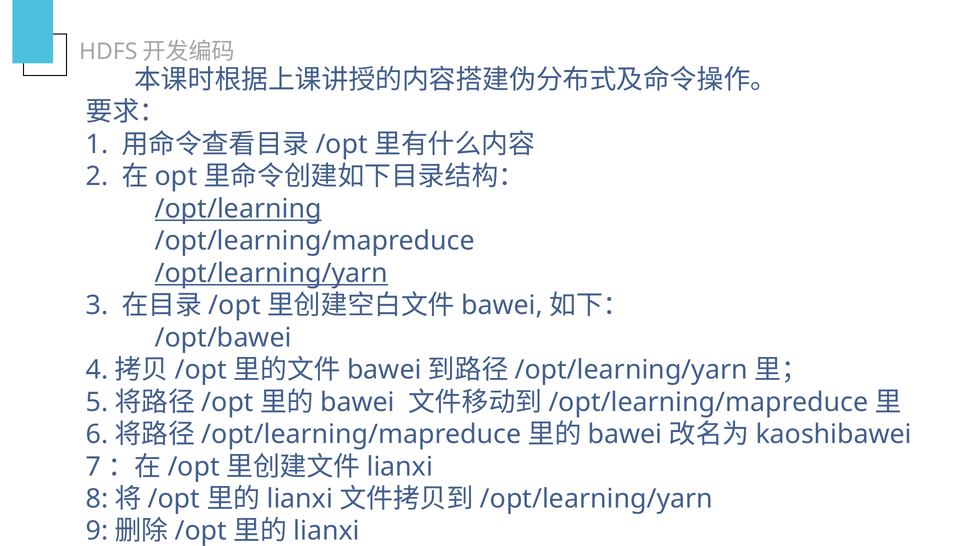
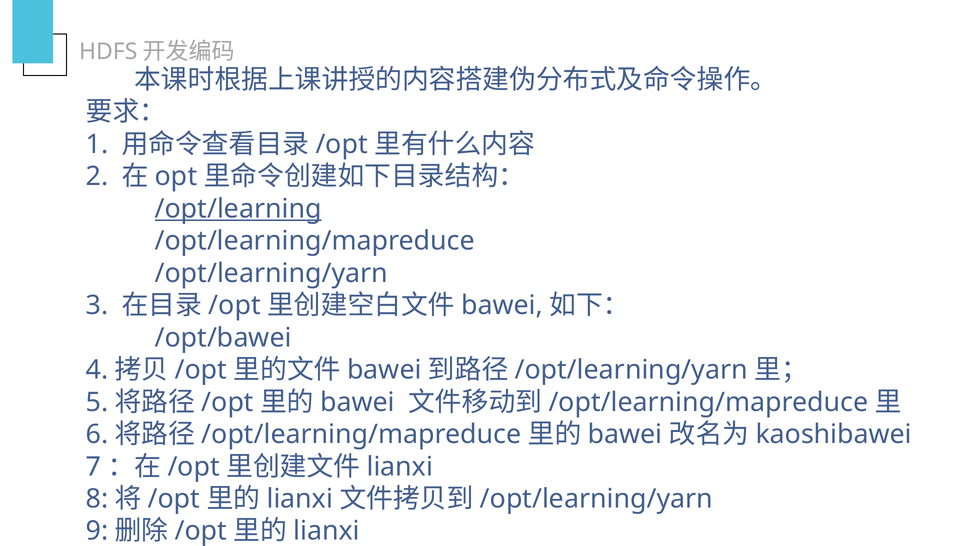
/opt/learning/yarn underline: present -> none (271, 273)
